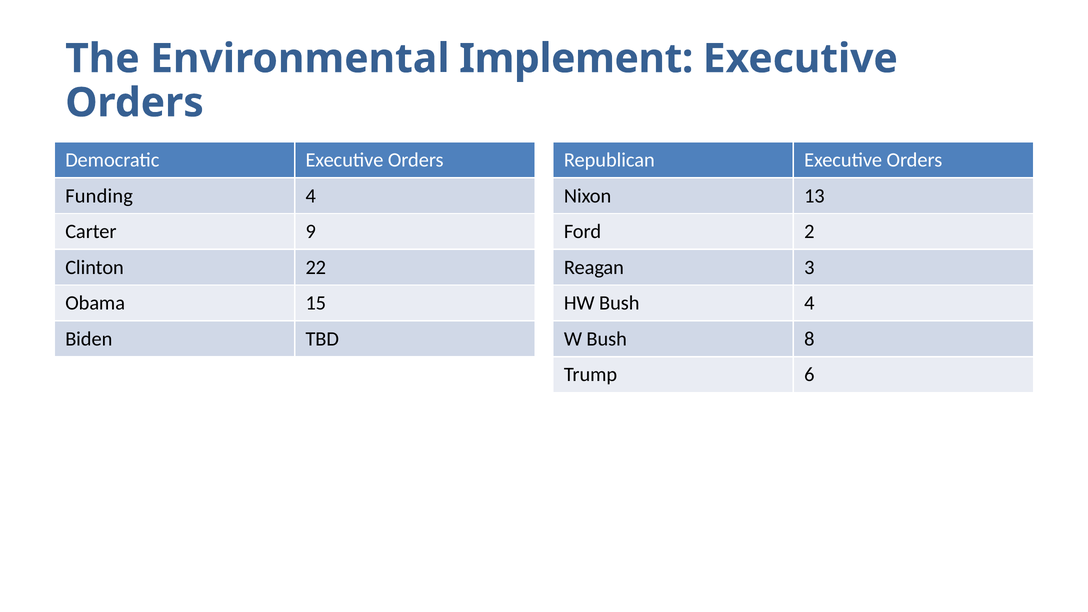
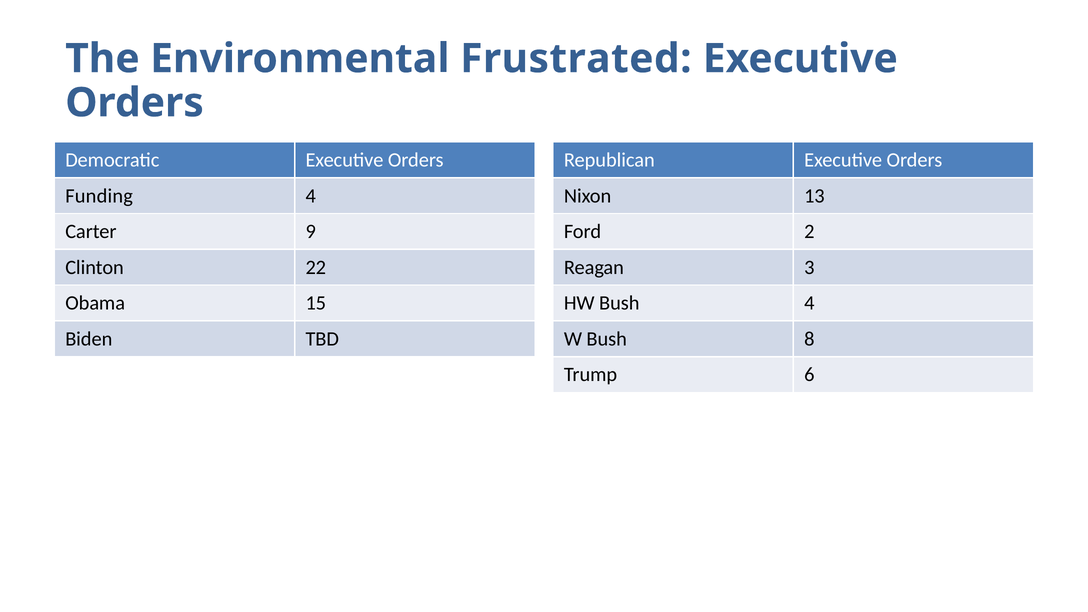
Implement: Implement -> Frustrated (576, 59)
